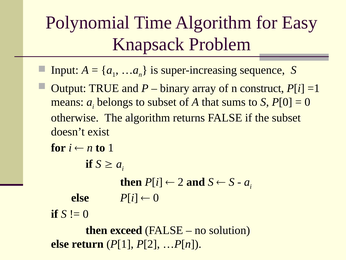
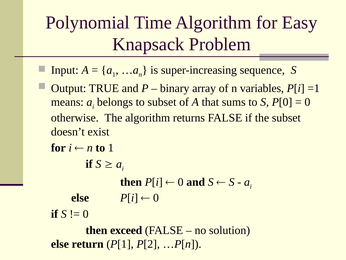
construct: construct -> variables (262, 88)
2: 2 -> 0 (181, 182)
